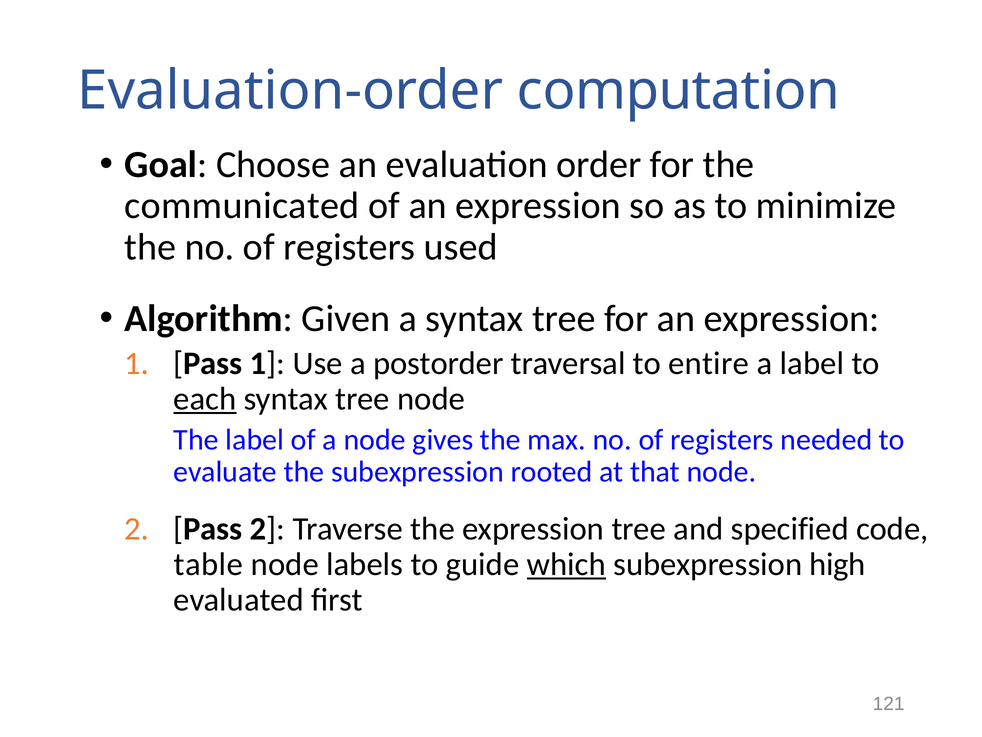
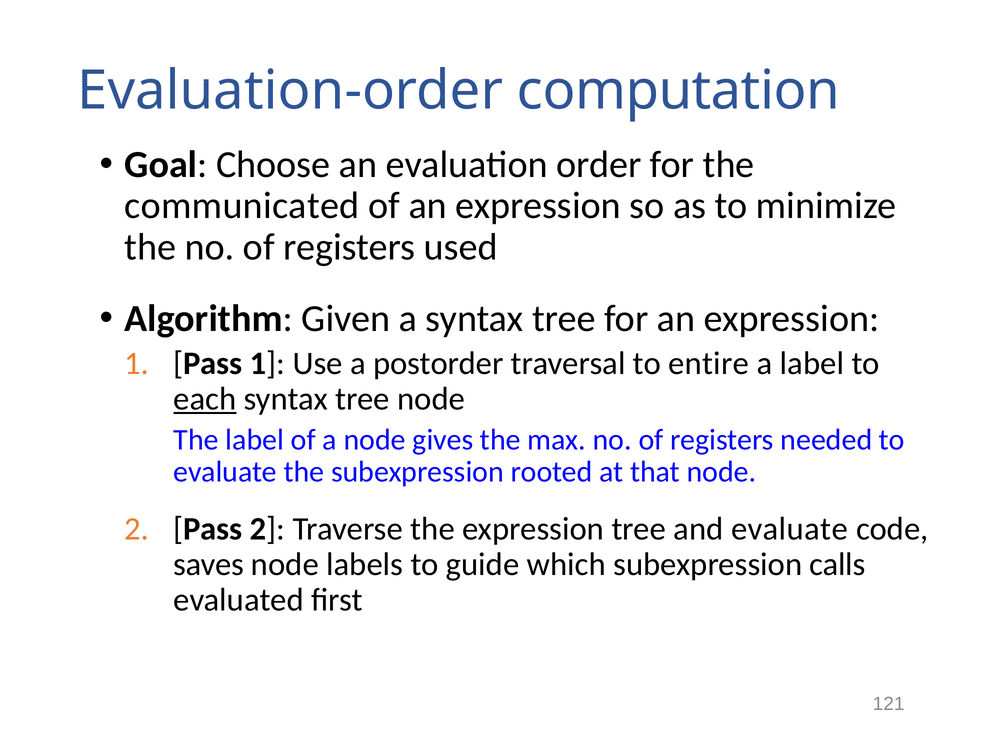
and specified: specified -> evaluate (790, 529)
table: table -> saves (209, 564)
which underline: present -> none (566, 564)
high: high -> calls (837, 564)
